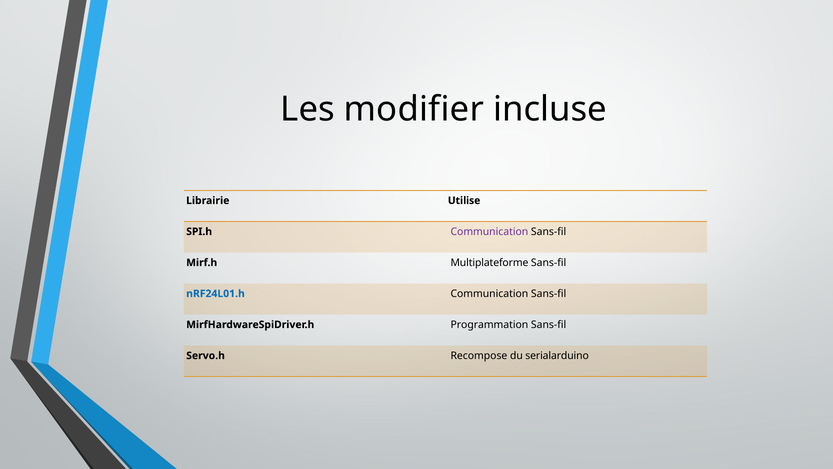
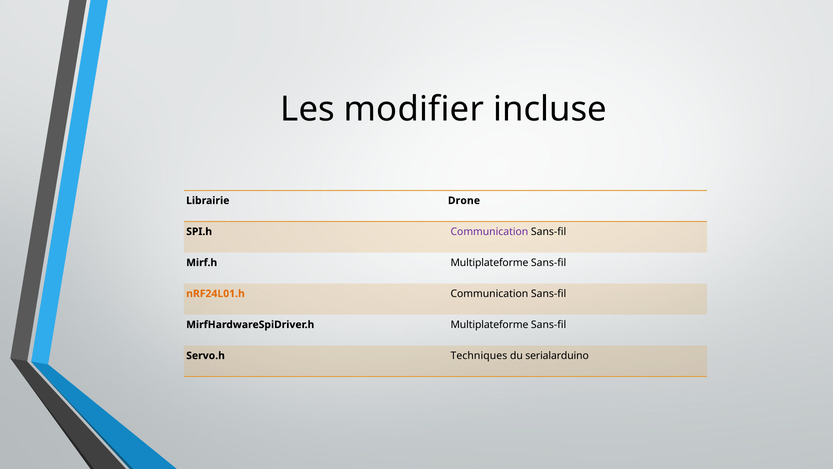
Utilise: Utilise -> Drone (464, 200)
nRF24L01.h colour: blue -> orange (215, 293)
MirfHardwareSpiDriver.h Programmation: Programmation -> Multiplateforme (489, 324)
Recompose: Recompose -> Techniques (479, 355)
